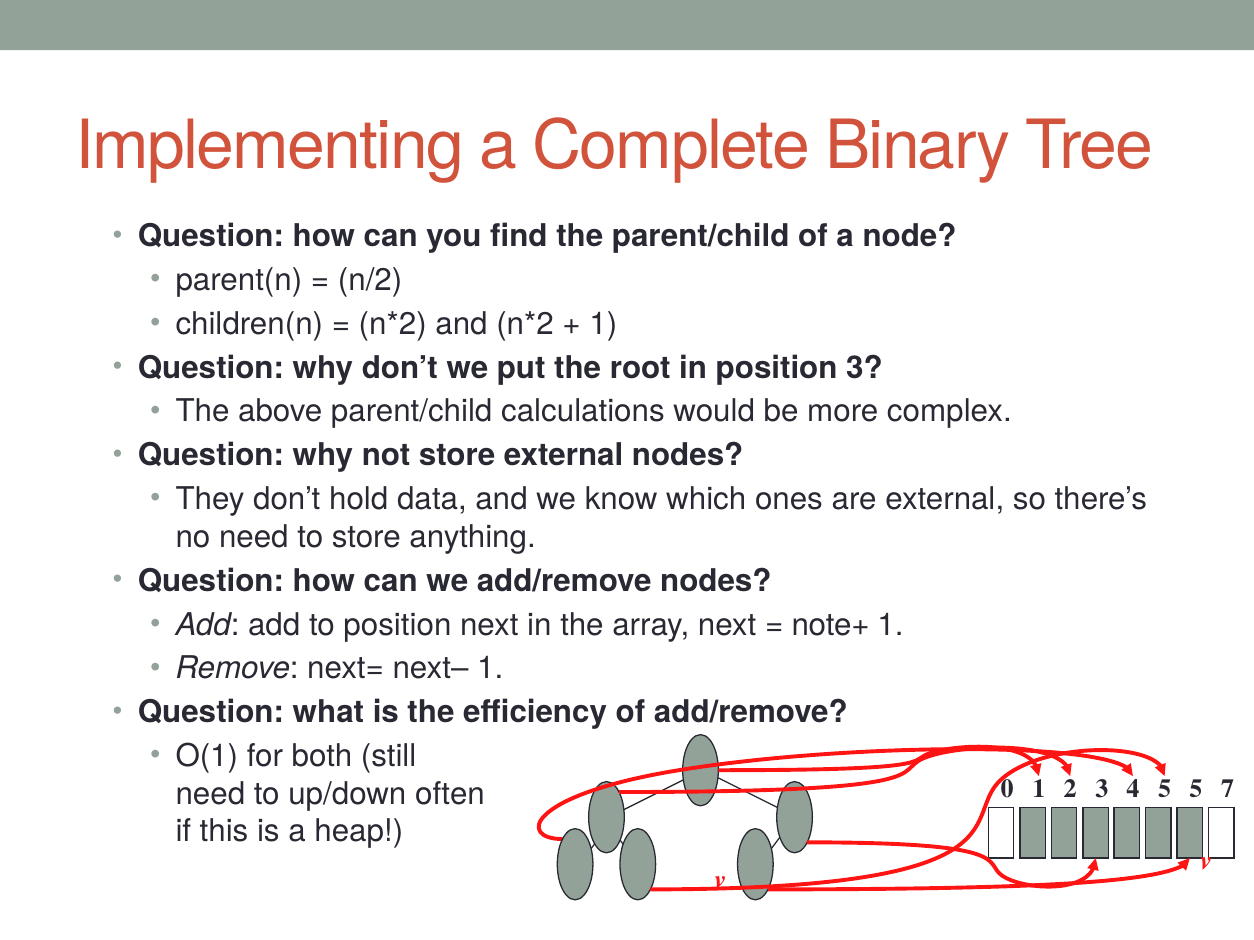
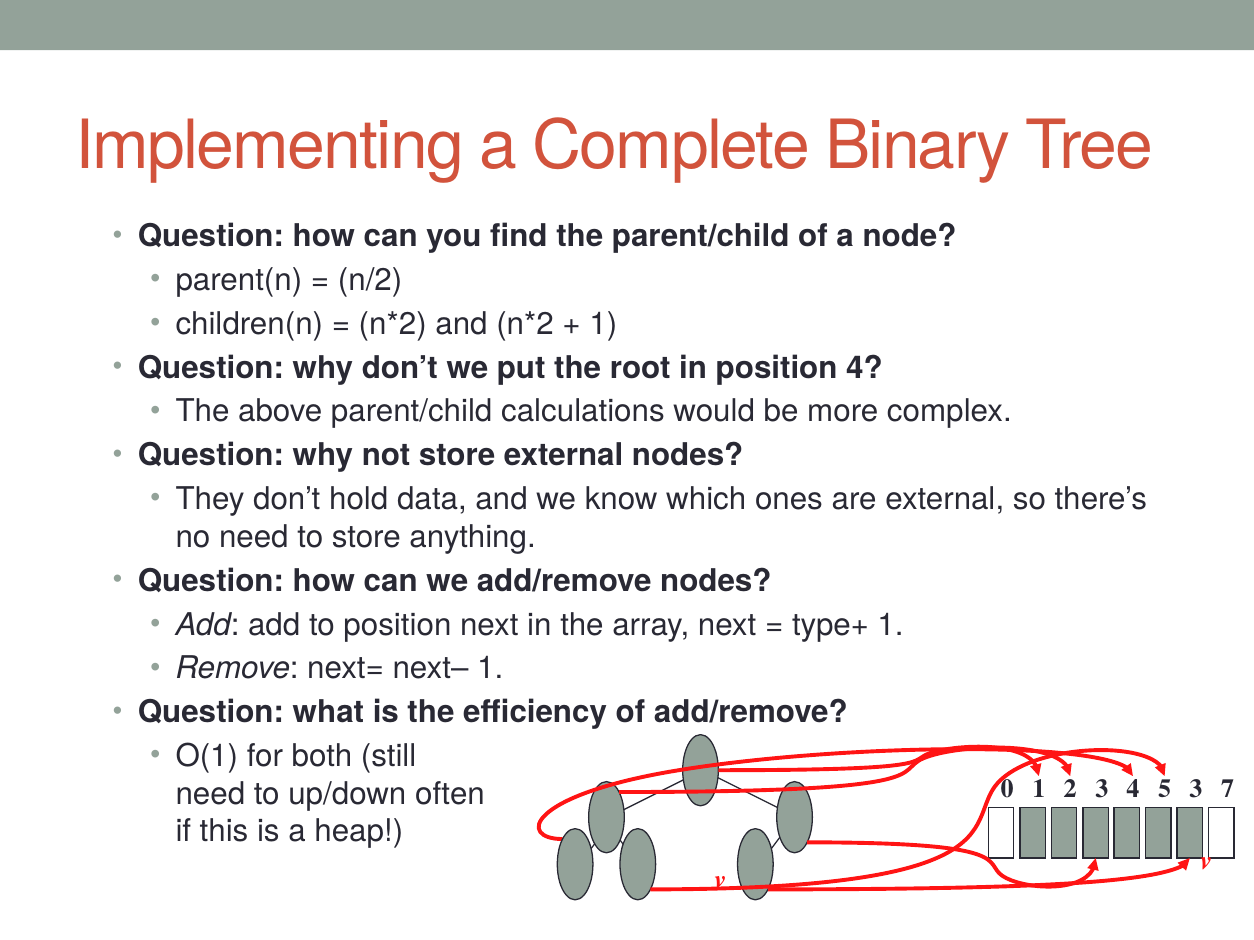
position 3: 3 -> 4 (864, 368)
note+: note+ -> type+ (831, 625)
5 5: 5 -> 3 (1196, 789)
